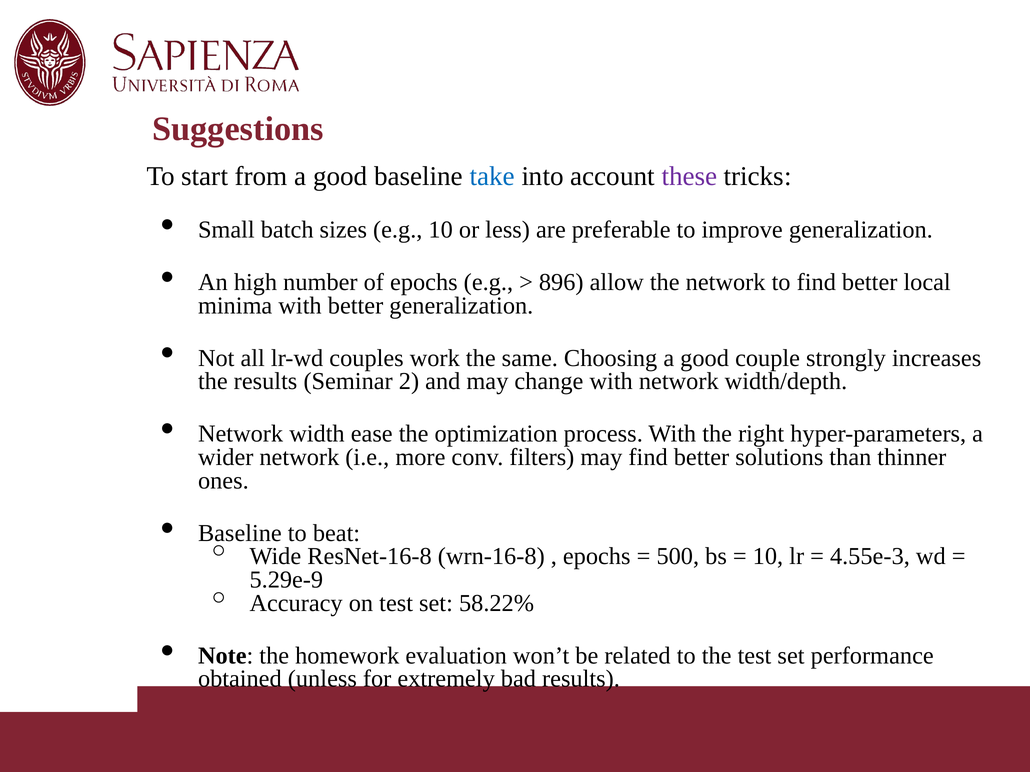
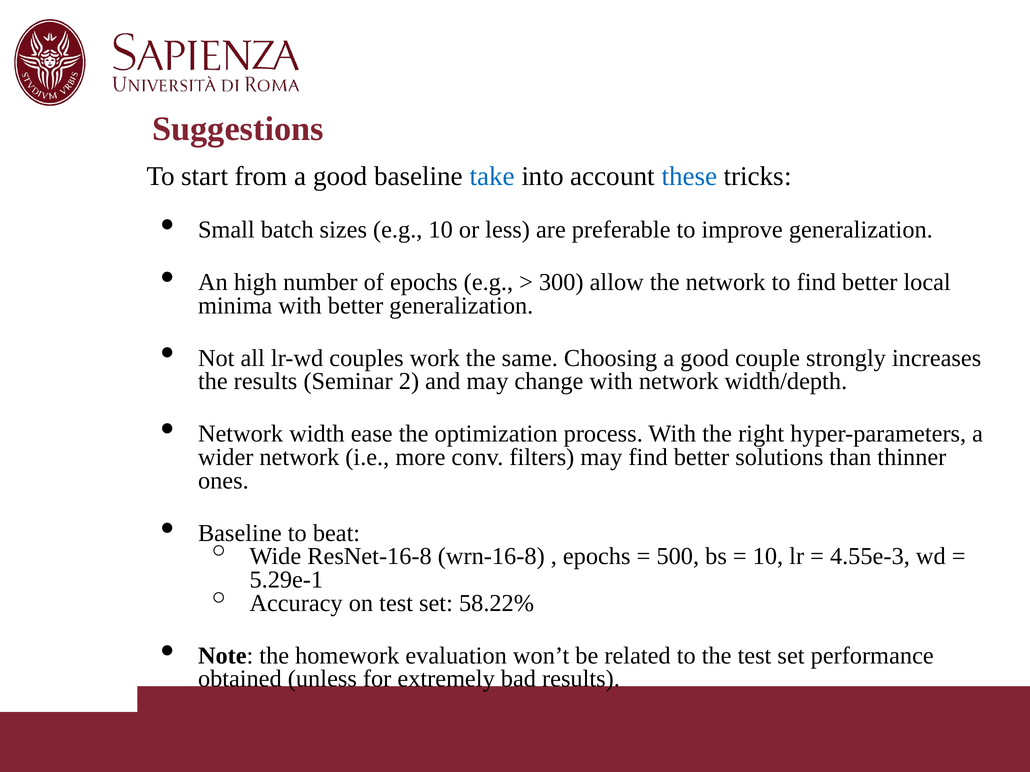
these colour: purple -> blue (689, 176)
896: 896 -> 300 (561, 282)
5.29e-9: 5.29e-9 -> 5.29e-1 (286, 580)
